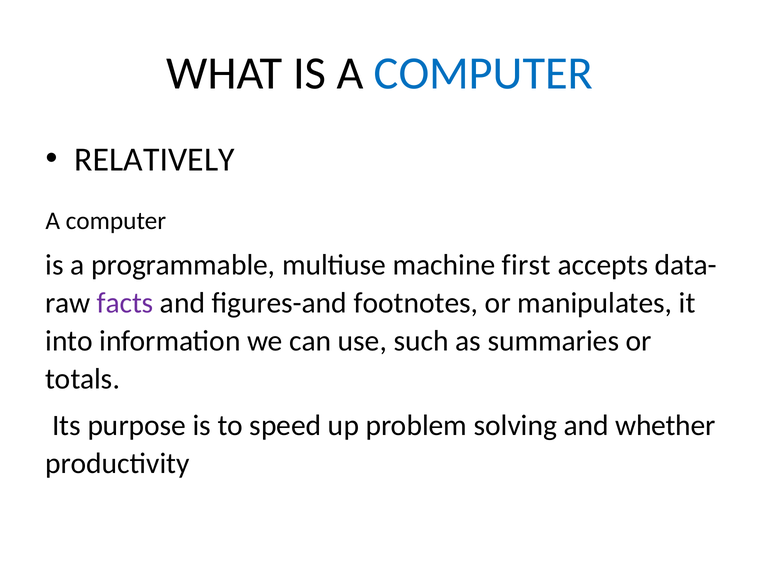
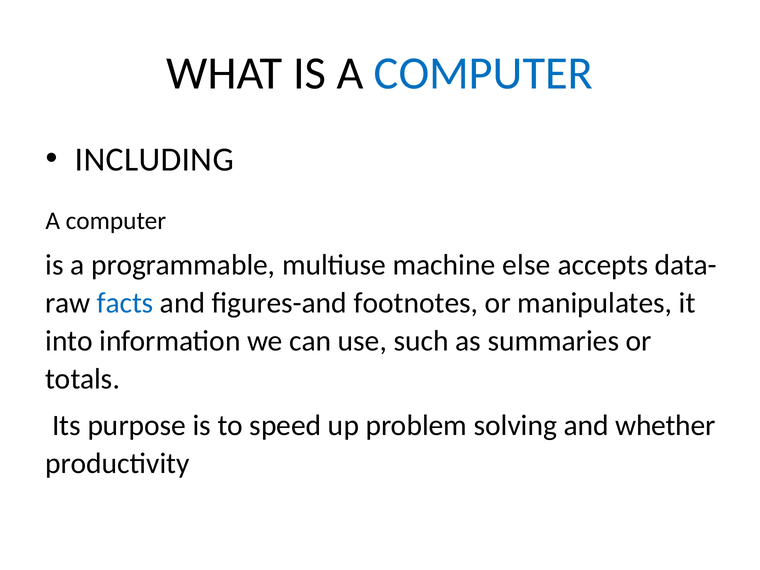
RELATIVELY: RELATIVELY -> INCLUDING (154, 159)
first: first -> else (526, 265)
facts colour: purple -> blue (125, 303)
